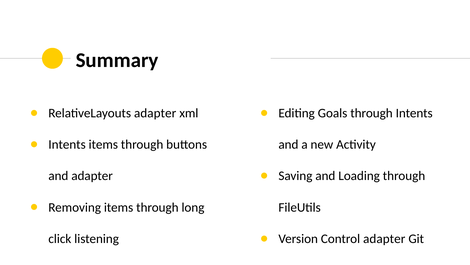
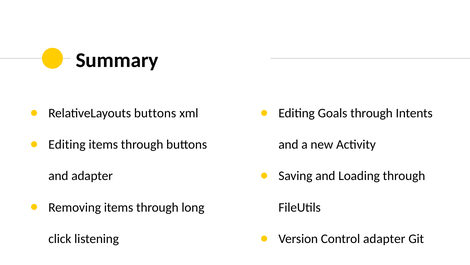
RelativeLayouts adapter: adapter -> buttons (155, 113)
Intents: Intents -> Editing (67, 144)
